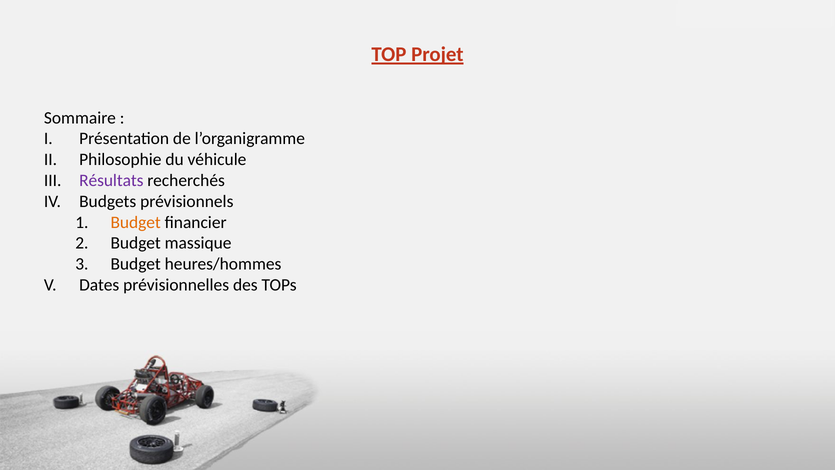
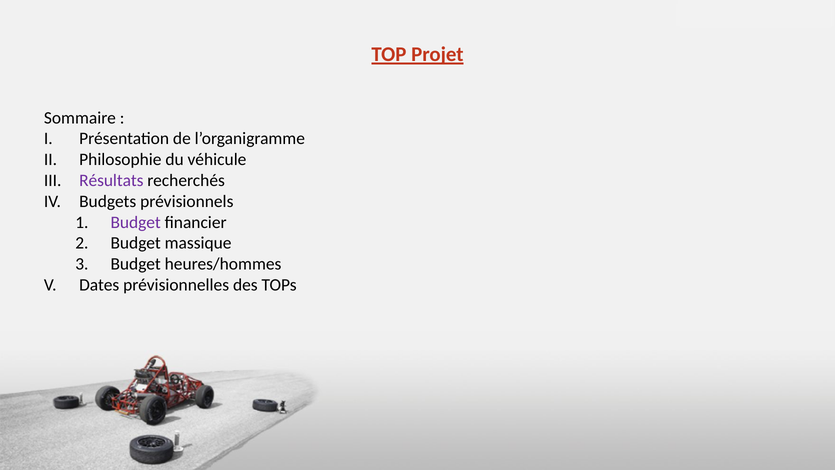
Budget colour: orange -> purple (136, 222)
